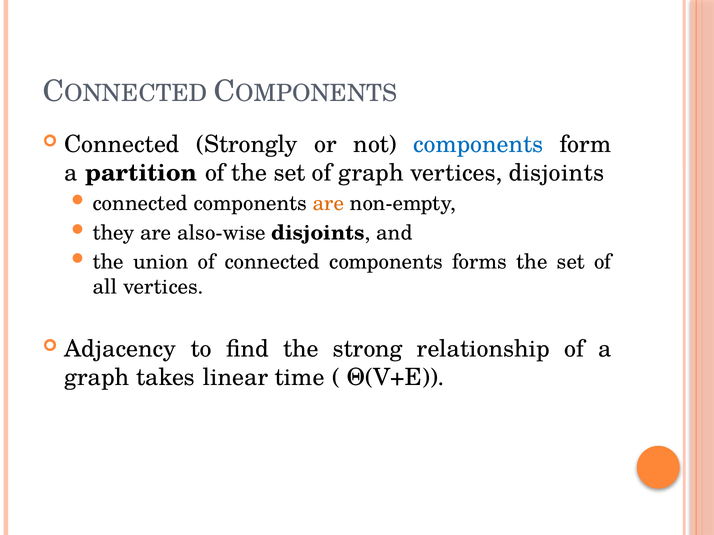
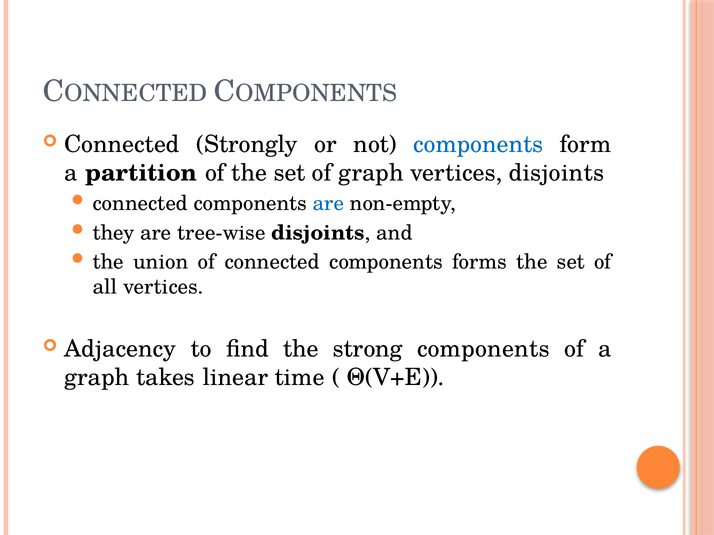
are colour: orange -> blue (329, 204)
also-wise: also-wise -> tree-wise (221, 233)
strong relationship: relationship -> components (483, 349)
